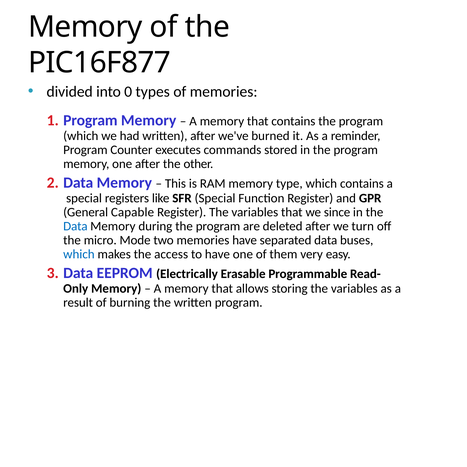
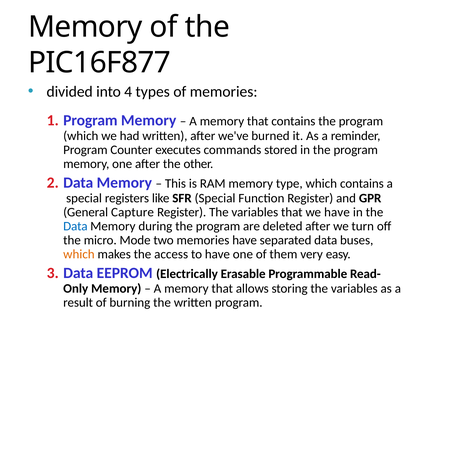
into 0: 0 -> 4 (128, 92)
Capable: Capable -> Capture (132, 212)
we since: since -> have (337, 212)
which colour: blue -> orange (79, 254)
